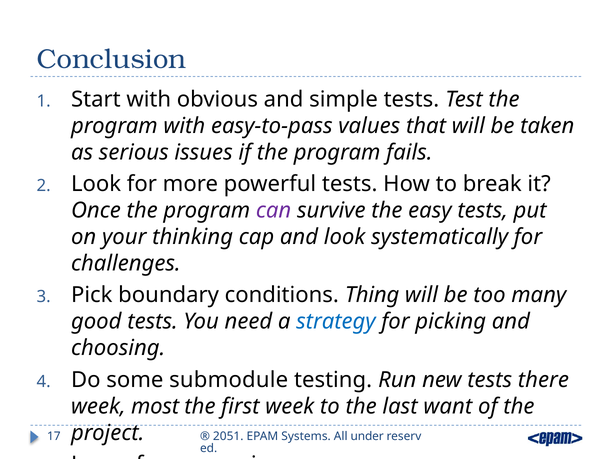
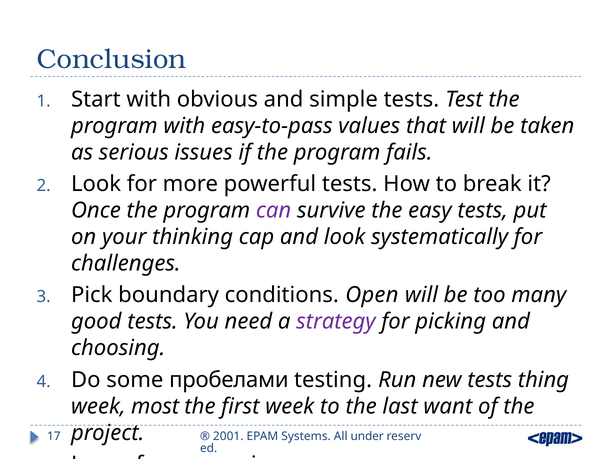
Thing: Thing -> Open (372, 295)
strategy colour: blue -> purple (336, 322)
submodule: submodule -> пробелами (229, 380)
there: there -> thing (543, 380)
2051: 2051 -> 2001 (228, 436)
